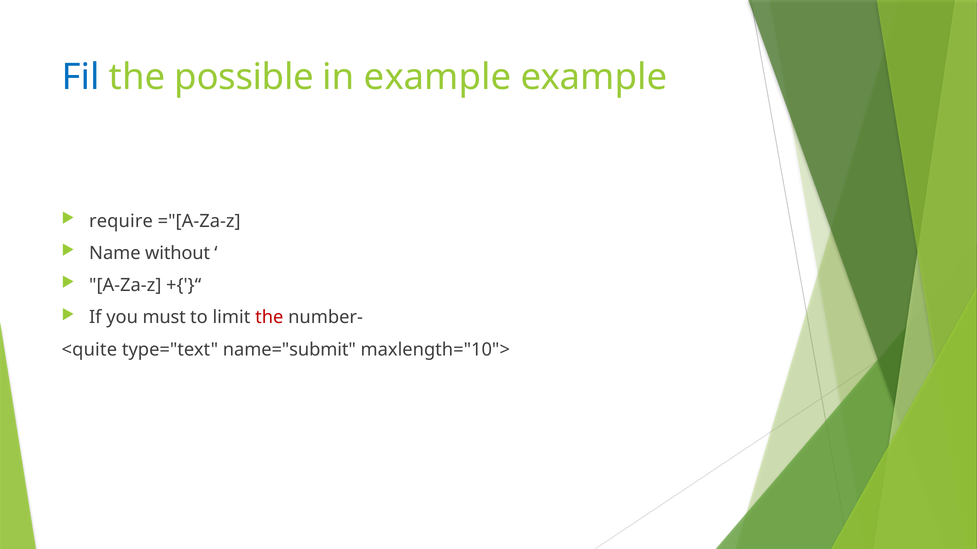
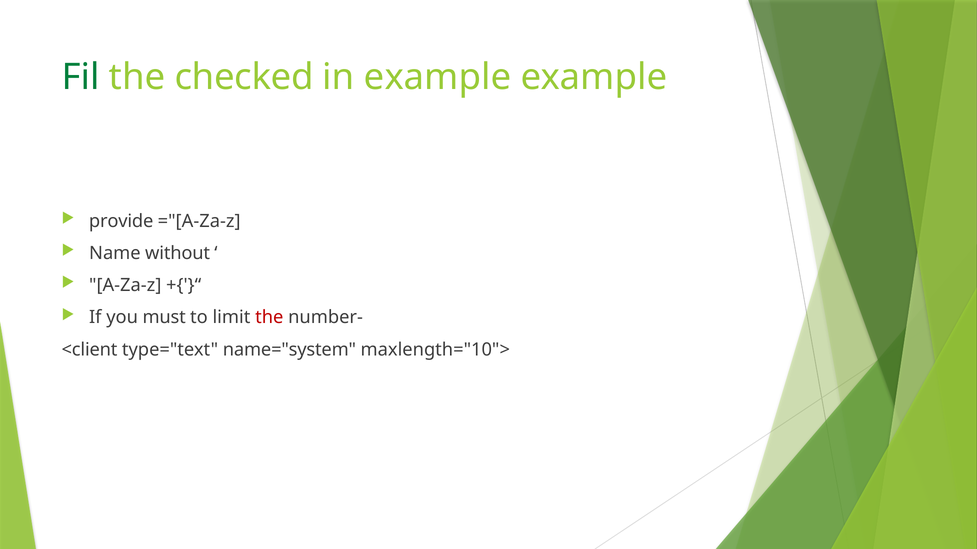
Fil colour: blue -> green (81, 77)
possible: possible -> checked (244, 77)
require: require -> provide (121, 221)
<quite: <quite -> <client (90, 350)
name="submit: name="submit -> name="system (289, 350)
